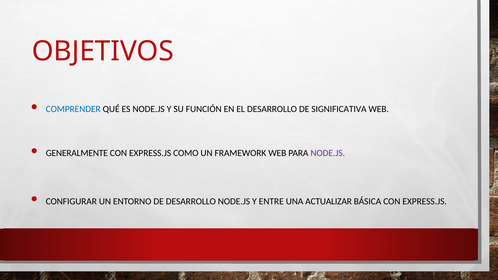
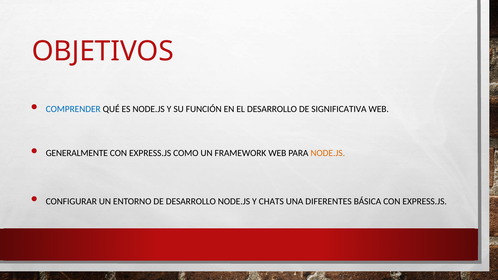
NODE.JS colour: purple -> orange (328, 153)
ENTRE: ENTRE -> CHATS (271, 201)
ACTUALIZAR: ACTUALIZAR -> DIFERENTES (329, 201)
